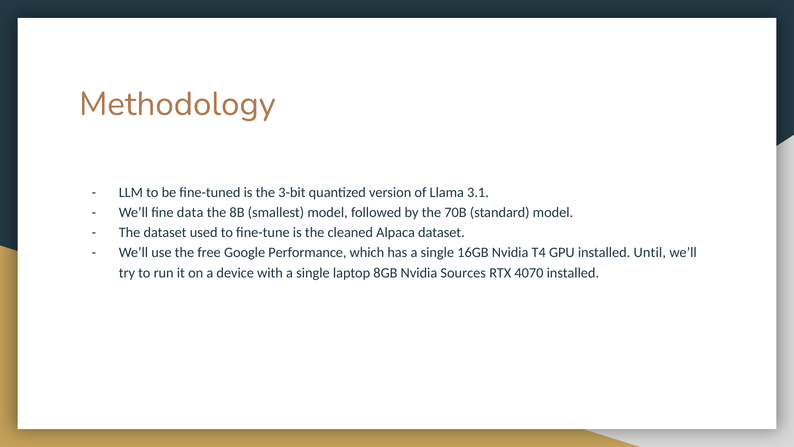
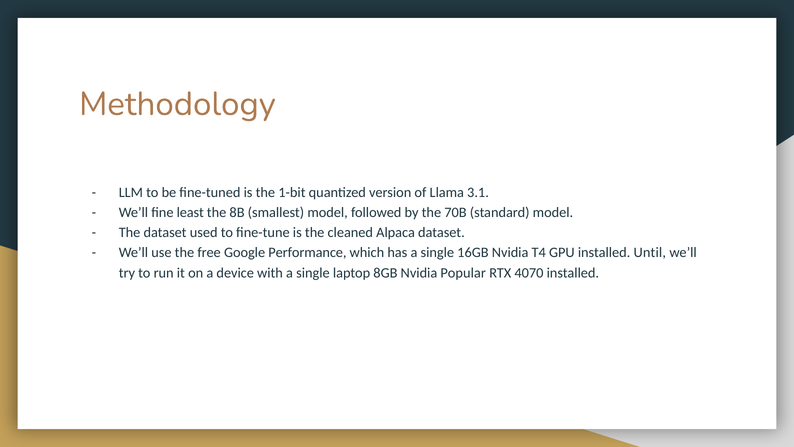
3-bit: 3-bit -> 1-bit (292, 192)
data: data -> least (190, 212)
Sources: Sources -> Popular (463, 273)
